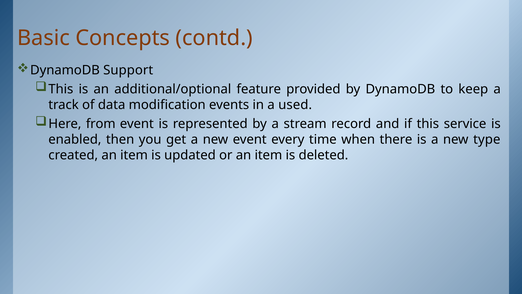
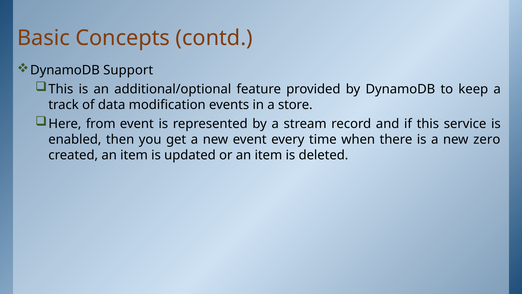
used: used -> store (295, 105)
type: type -> zero (487, 139)
